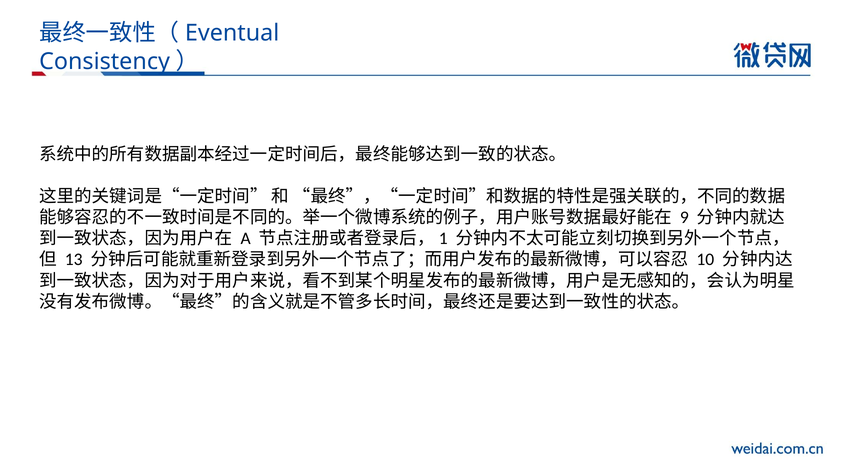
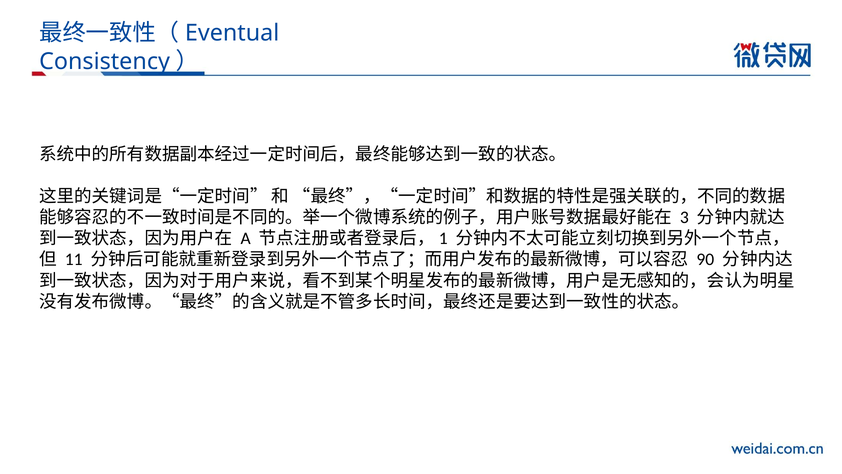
9: 9 -> 3 (684, 217)
13: 13 -> 11 (74, 259)
10: 10 -> 90 (705, 259)
